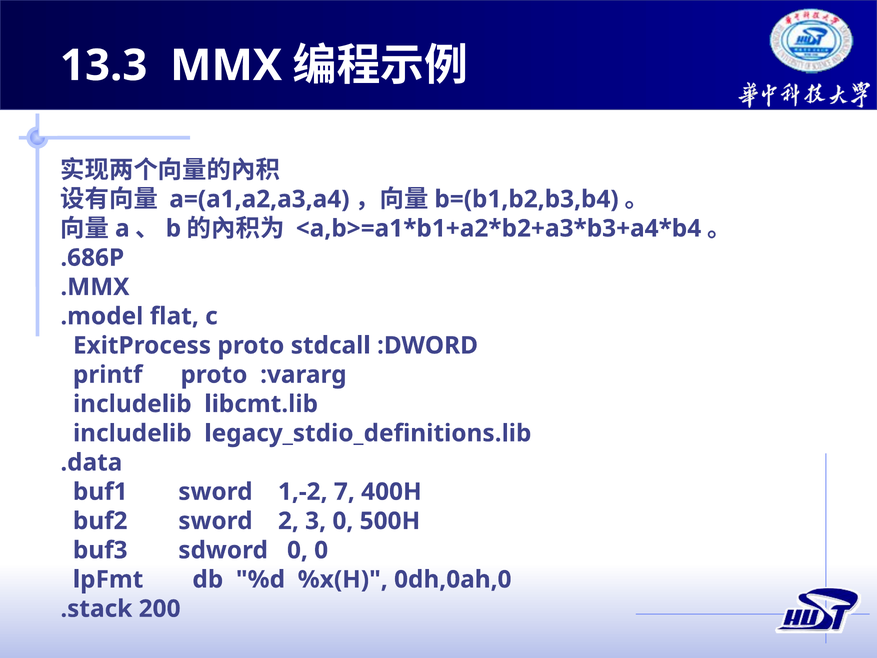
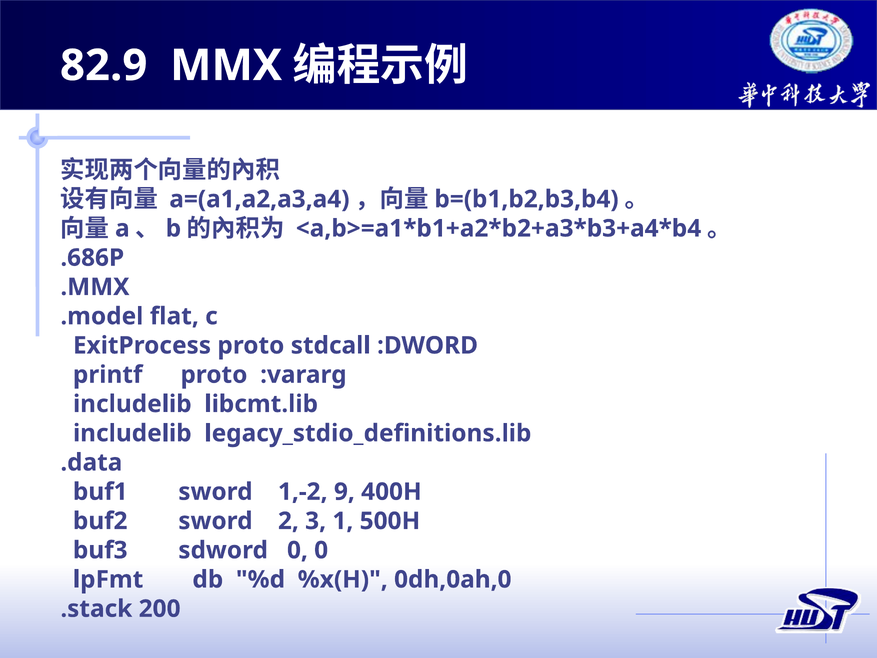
13.3: 13.3 -> 82.9 (104, 66)
7: 7 -> 9 (344, 492)
3 0: 0 -> 1 (343, 521)
